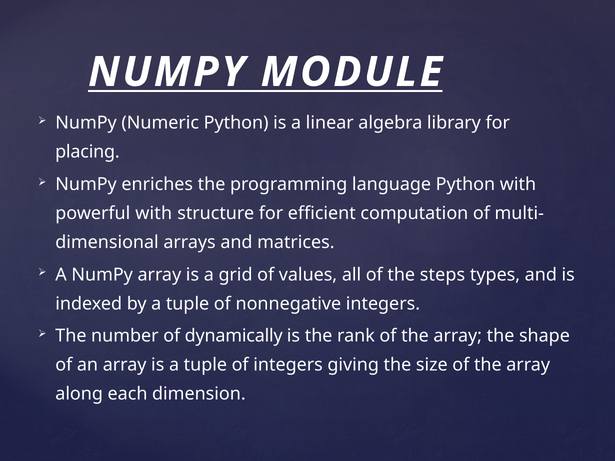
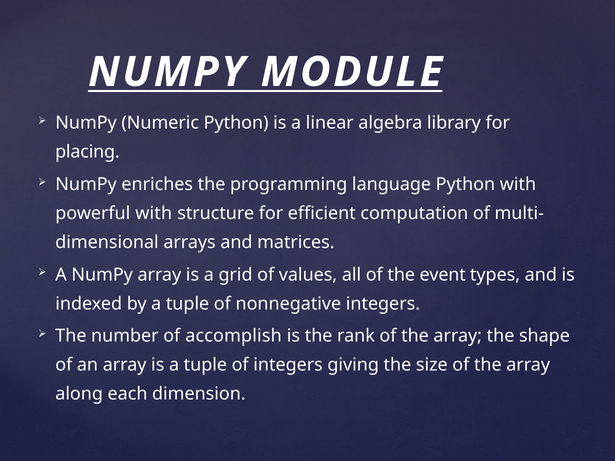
steps: steps -> event (443, 275)
dynamically: dynamically -> accomplish (234, 336)
